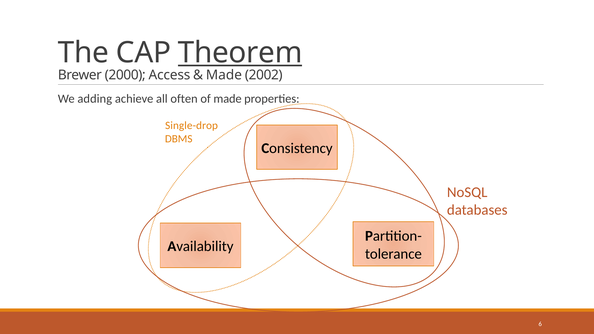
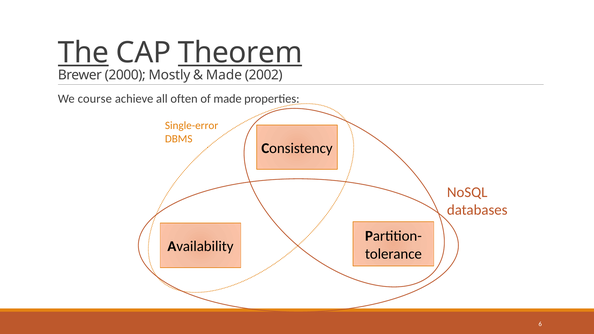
The underline: none -> present (83, 53)
Access: Access -> Mostly (169, 75)
adding: adding -> course (95, 99)
Single-drop: Single-drop -> Single-error (192, 125)
